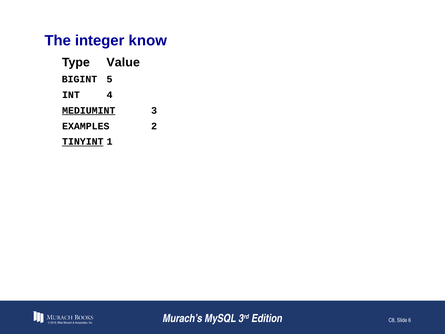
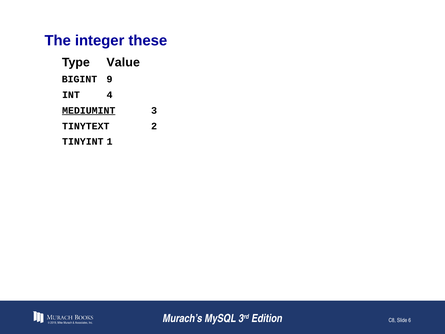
know: know -> these (148, 40)
5: 5 -> 9 (110, 79)
EXAMPLES: EXAMPLES -> TINYTEXT (86, 126)
TINYINT underline: present -> none (83, 142)
